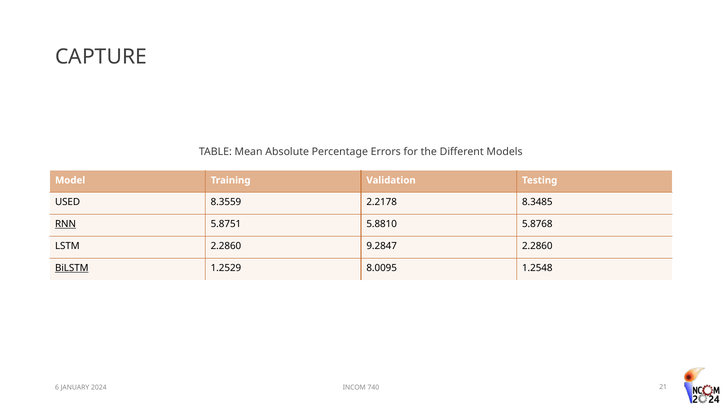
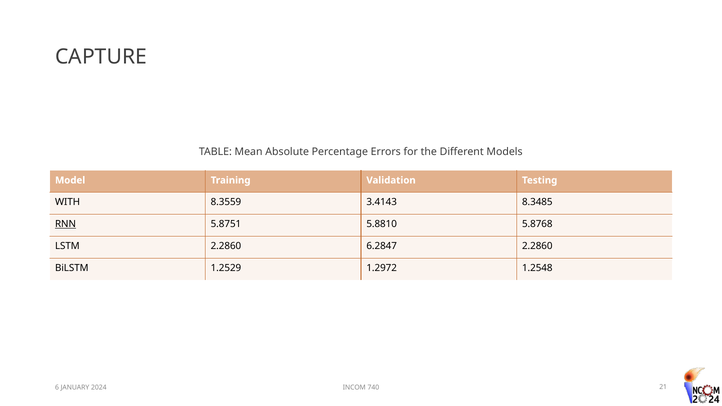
USED: USED -> WITH (68, 202)
2.2178: 2.2178 -> 3.4143 (382, 202)
9.2847: 9.2847 -> 6.2847 (382, 246)
BiLSTM underline: present -> none (72, 268)
8.0095: 8.0095 -> 1.2972 (382, 268)
